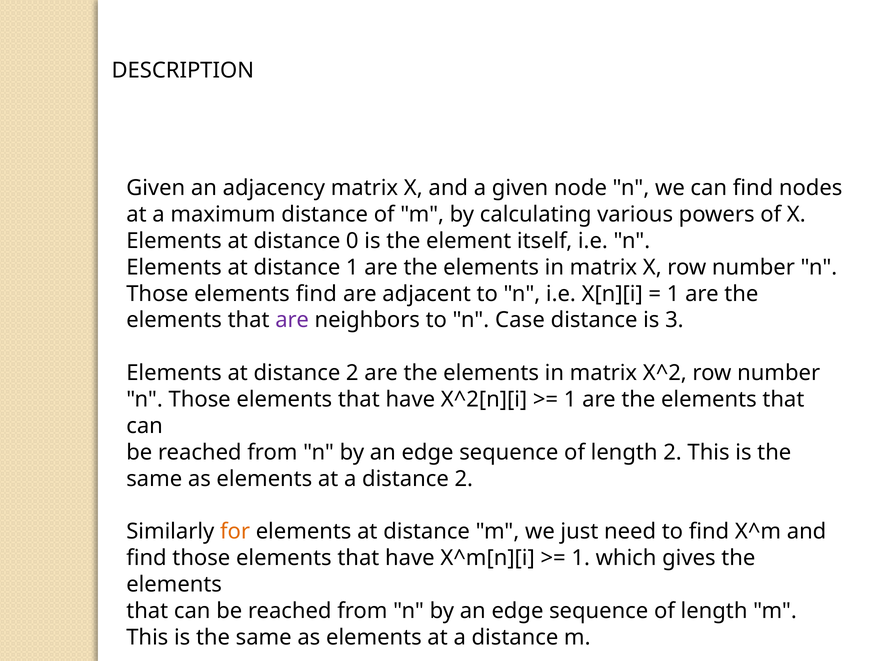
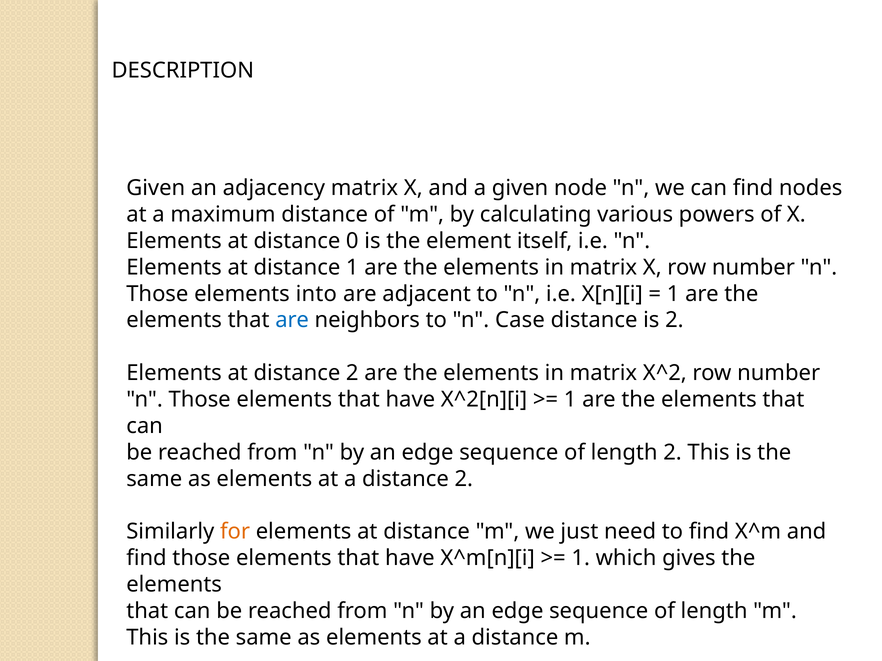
elements find: find -> into (316, 294)
are colour: purple -> blue (292, 320)
is 3: 3 -> 2 (674, 320)
